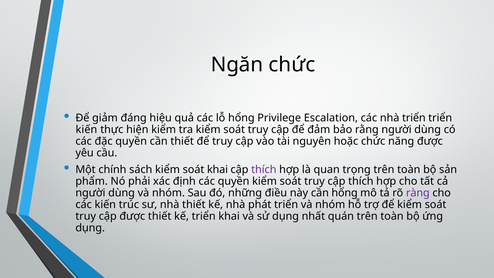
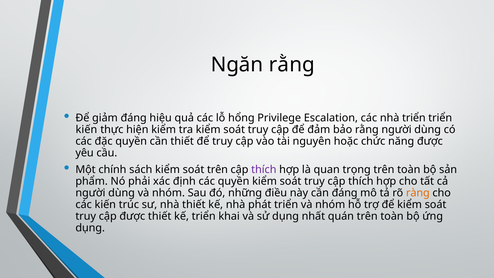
Ngăn chức: chức -> rằng (292, 65)
soát khai: khai -> trên (217, 169)
cần hổng: hổng -> đáng (345, 193)
ràng colour: purple -> orange (418, 193)
